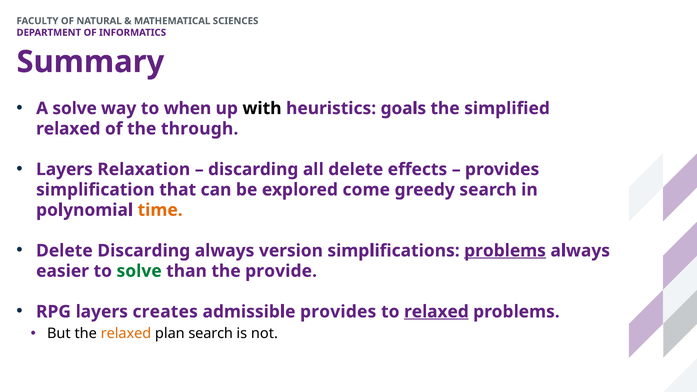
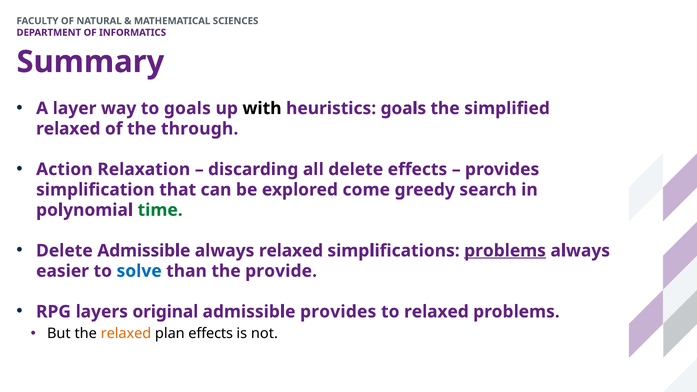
A solve: solve -> layer (75, 108)
to when: when -> goals (187, 108)
Layers: Layers -> Action (64, 169)
time colour: orange -> green (160, 210)
Delete Discarding: Discarding -> Admissible (144, 251)
always version: version -> relaxed (291, 251)
solve colour: green -> blue (139, 271)
creates: creates -> original (165, 312)
relaxed underline: present -> none (436, 312)
plan search: search -> effects (211, 334)
